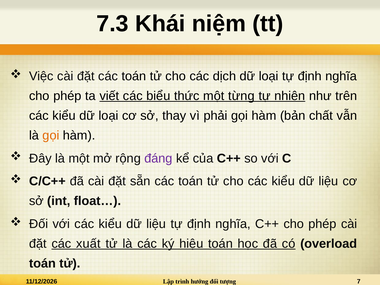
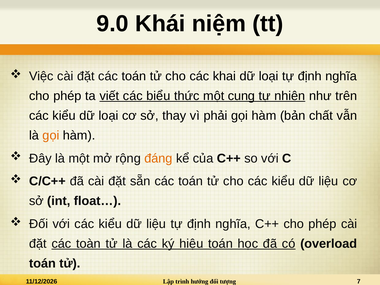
7.3: 7.3 -> 9.0 (113, 24)
dịch: dịch -> khai (224, 76)
từng: từng -> cung (241, 96)
đáng colour: purple -> orange (158, 158)
xuất: xuất -> toàn (88, 244)
